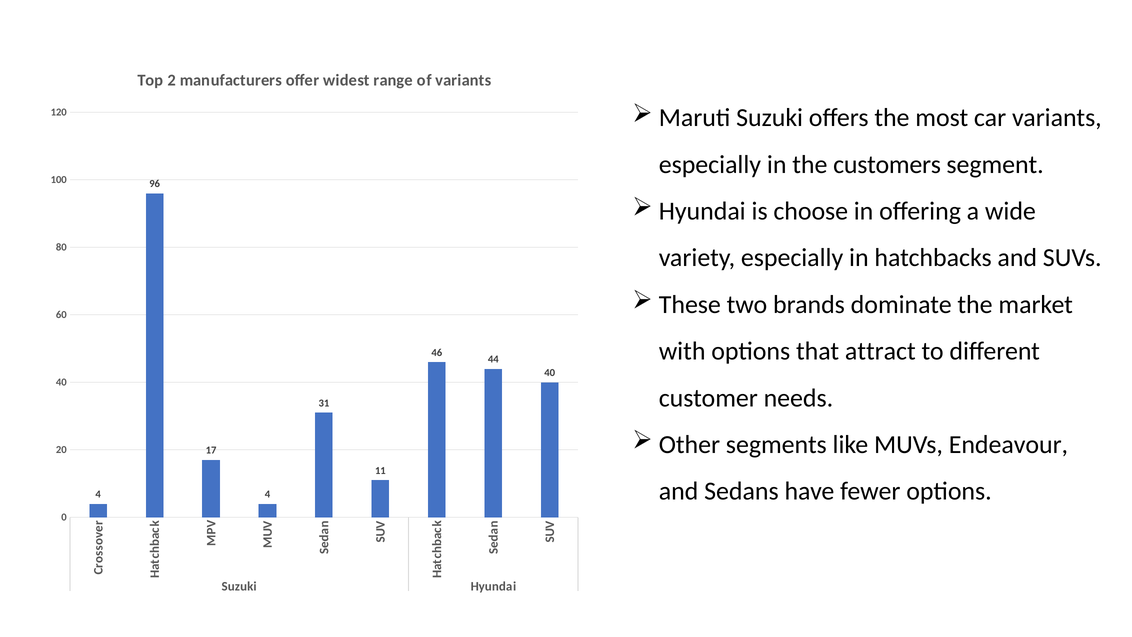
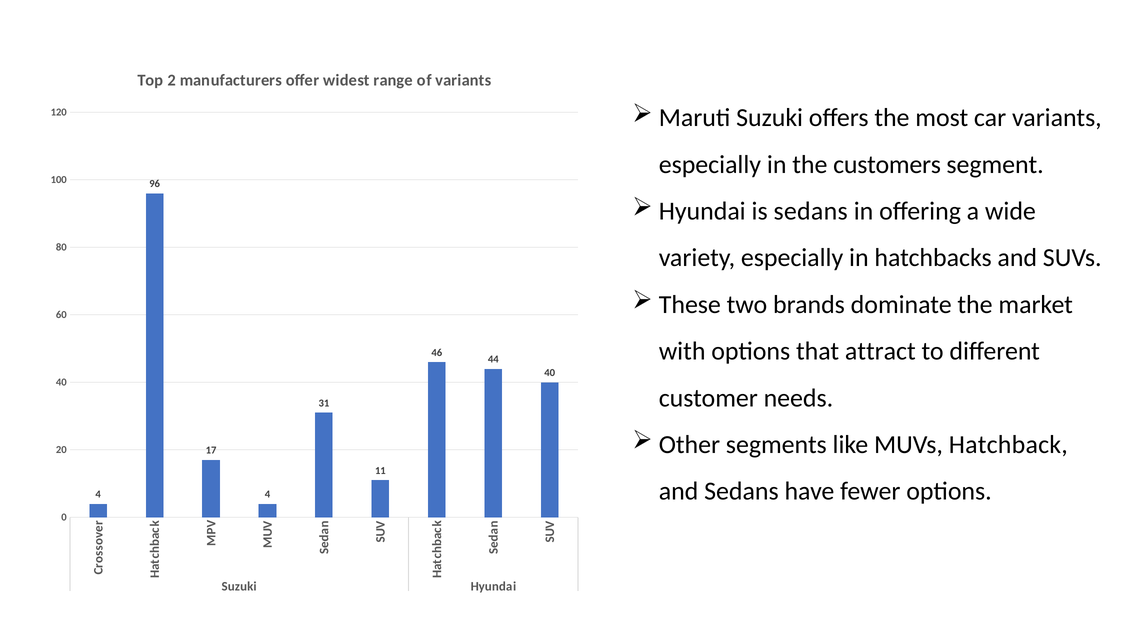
is choose: choose -> sedans (811, 211)
Endeavour: Endeavour -> Hatchback (1008, 444)
